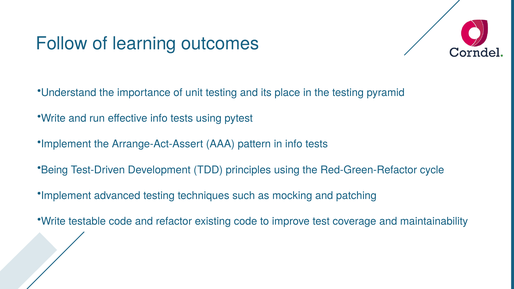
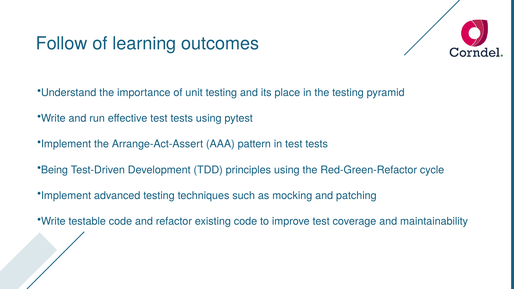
effective info: info -> test (159, 118)
in info: info -> test (294, 144)
